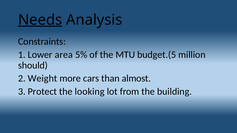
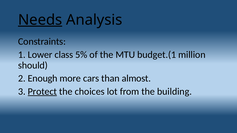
area: area -> class (64, 55)
budget.(5: budget.(5 -> budget.(1 (157, 55)
Weight: Weight -> Enough (43, 79)
Protect underline: none -> present (42, 92)
looking: looking -> choices (90, 92)
